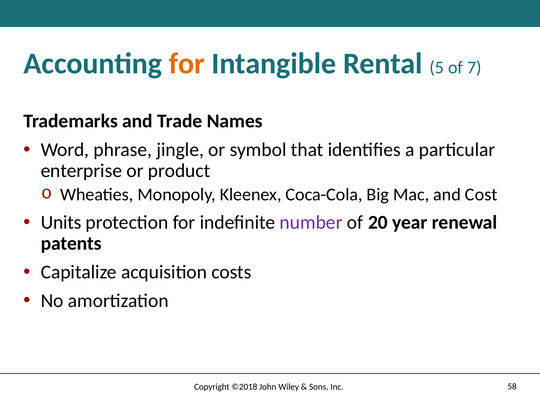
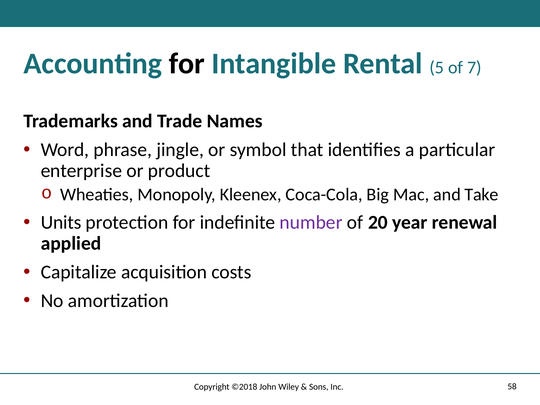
for colour: orange -> black (187, 64)
Cost: Cost -> Take (481, 195)
patents: patents -> applied (71, 243)
